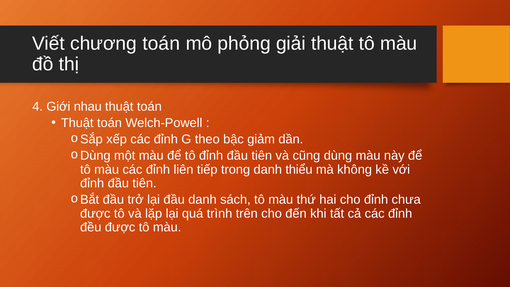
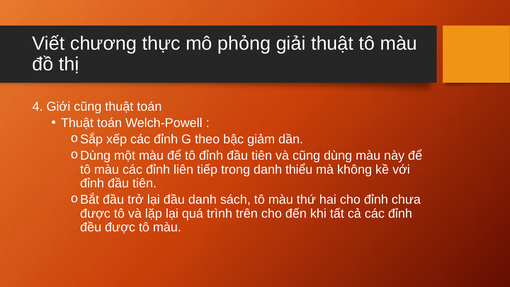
chương toán: toán -> thực (161, 44)
Giới nhau: nhau -> cũng (88, 106)
